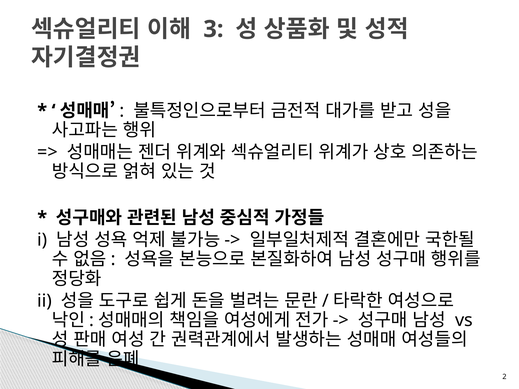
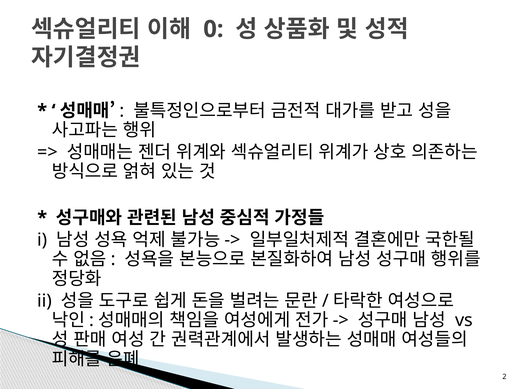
3: 3 -> 0 (213, 29)
